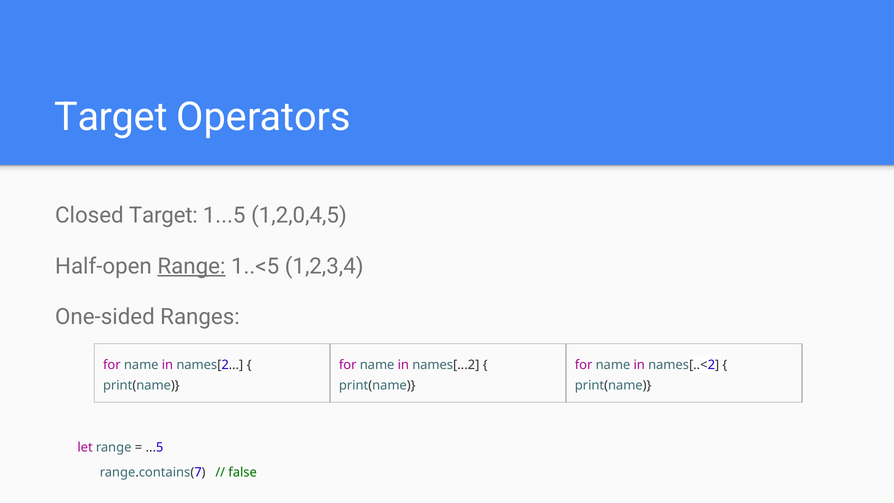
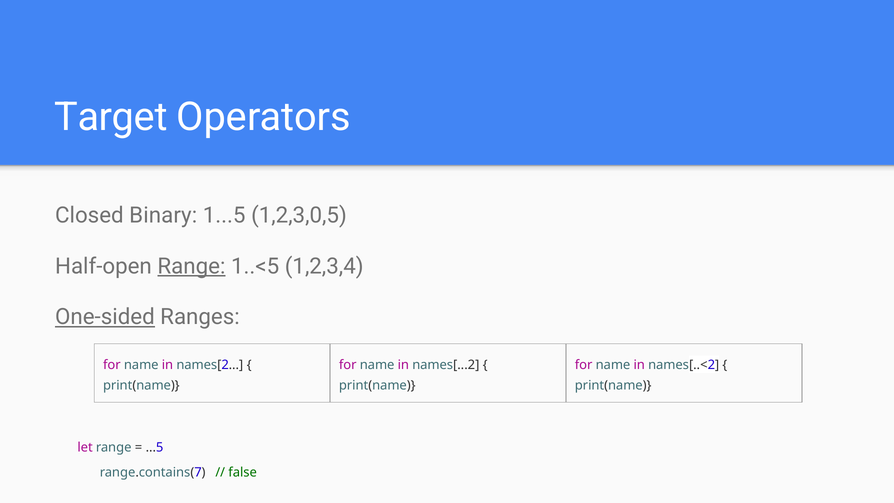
Closed Target: Target -> Binary (163, 216)
1,2,0,4,5: 1,2,0,4,5 -> 1,2,3,0,5 (299, 216)
One-sided underline: none -> present (105, 317)
